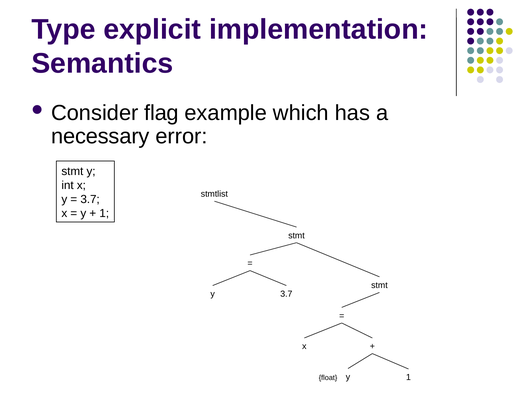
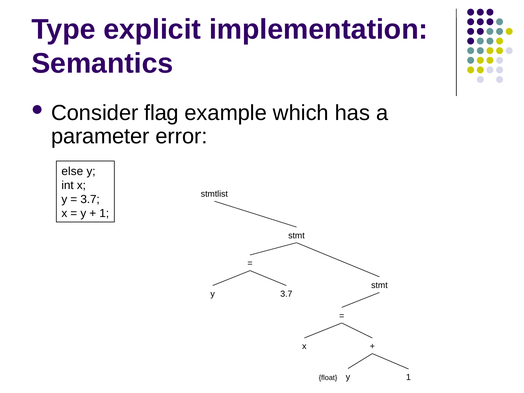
necessary: necessary -> parameter (100, 136)
stmt: stmt -> else (72, 171)
